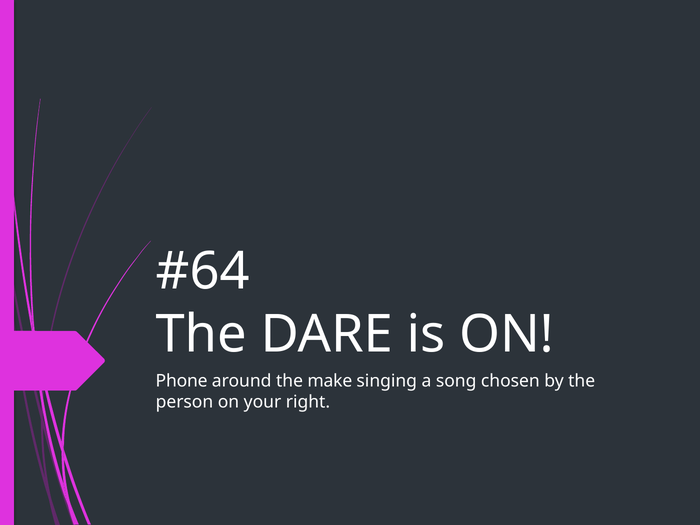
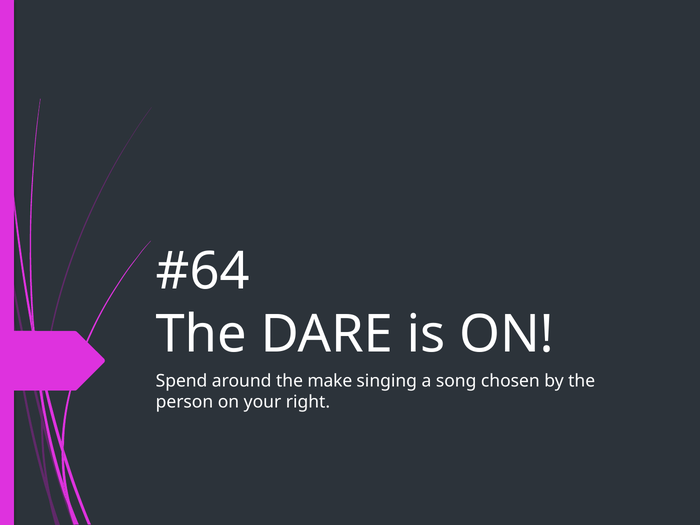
Phone: Phone -> Spend (182, 381)
